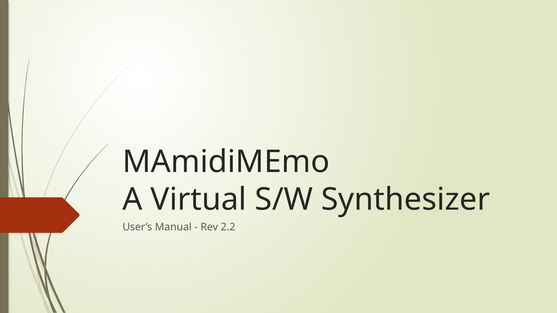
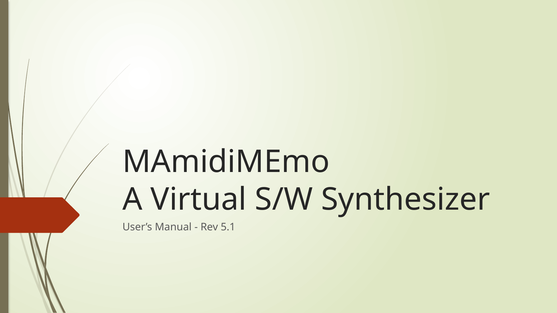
2.2: 2.2 -> 5.1 (228, 227)
